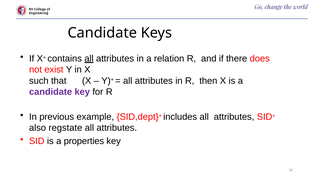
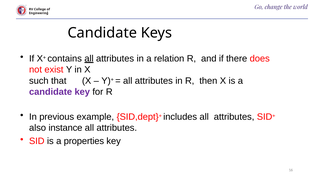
regstate: regstate -> instance (65, 128)
